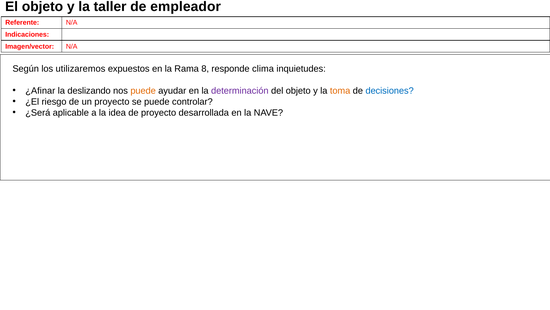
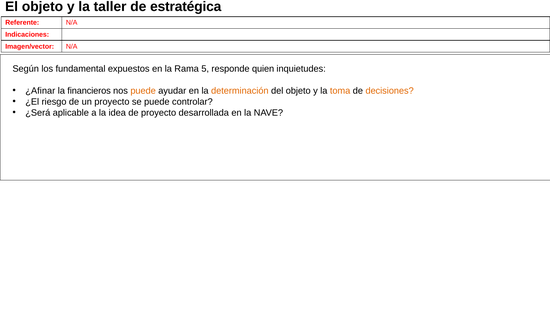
empleador: empleador -> estratégica (186, 7)
utilizaremos: utilizaremos -> fundamental (81, 69)
8: 8 -> 5 (205, 69)
clima: clima -> quien (263, 69)
deslizando: deslizando -> financieros (89, 91)
determinación colour: purple -> orange (240, 91)
decisiones colour: blue -> orange (390, 91)
